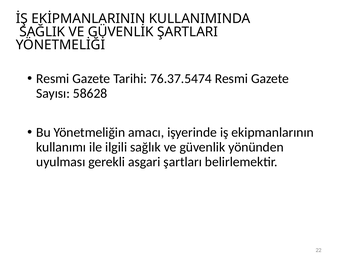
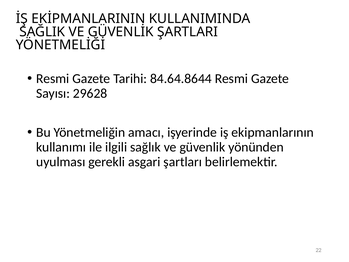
76.37.5474: 76.37.5474 -> 84.64.8644 (181, 79)
58628: 58628 -> 29628 (90, 93)
